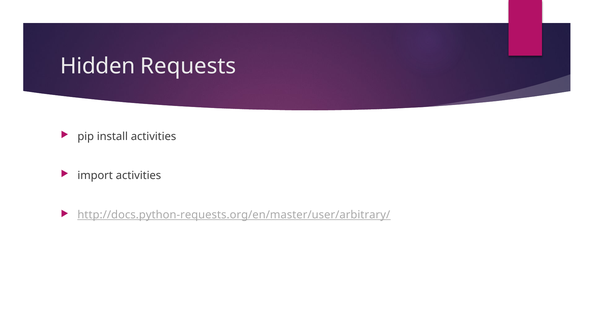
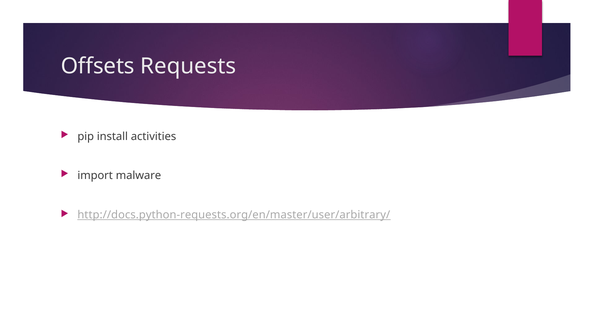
Hidden: Hidden -> Offsets (98, 66)
import activities: activities -> malware (138, 176)
